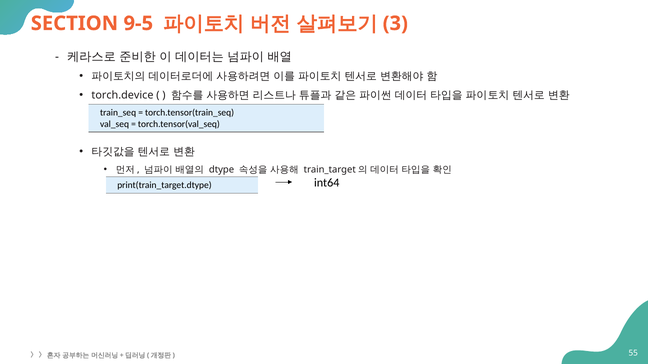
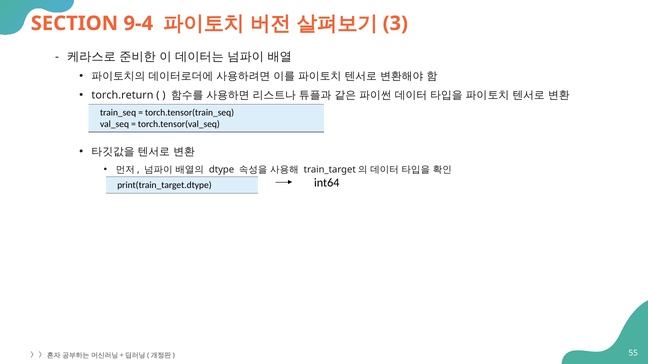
9-5: 9-5 -> 9-4 (138, 23)
torch.device: torch.device -> torch.return (122, 95)
